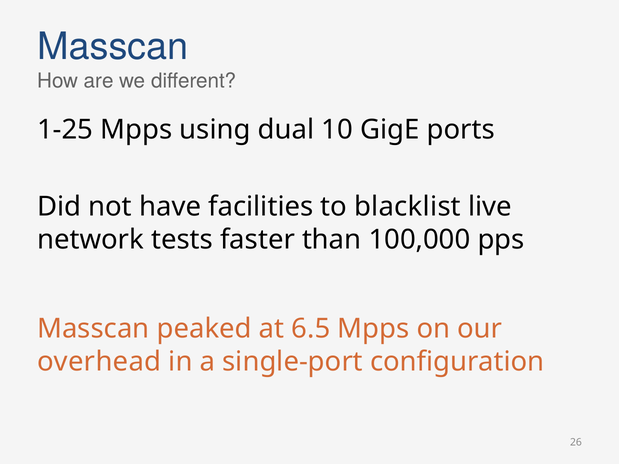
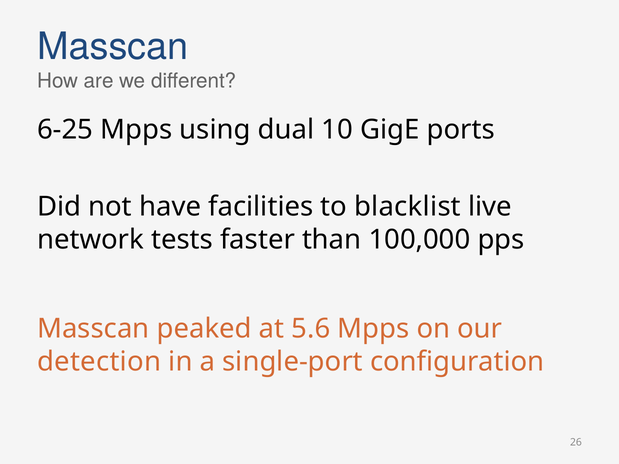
1-25: 1-25 -> 6-25 (65, 130)
6.5: 6.5 -> 5.6 (311, 329)
overhead: overhead -> detection (99, 362)
